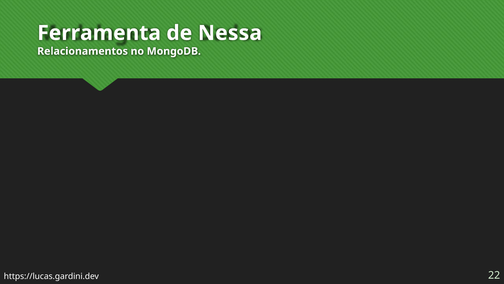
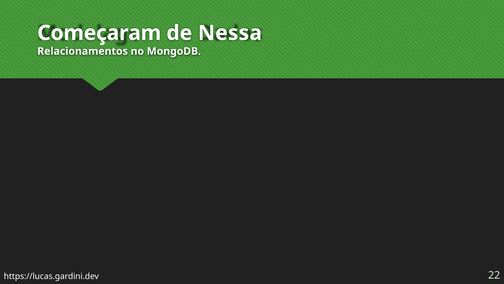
Ferramenta: Ferramenta -> Começaram (99, 33)
